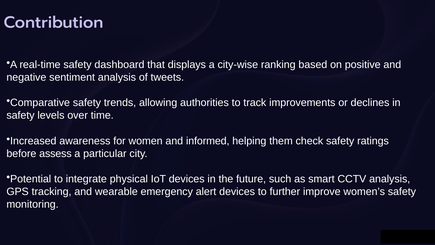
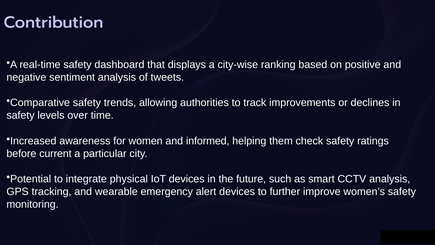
assess: assess -> current (55, 153)
